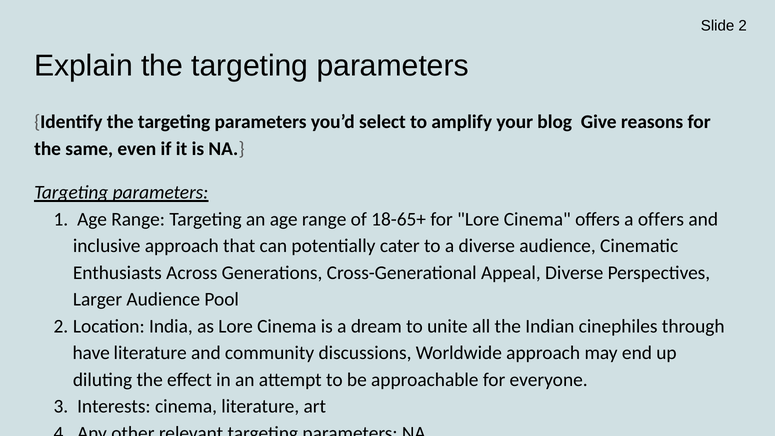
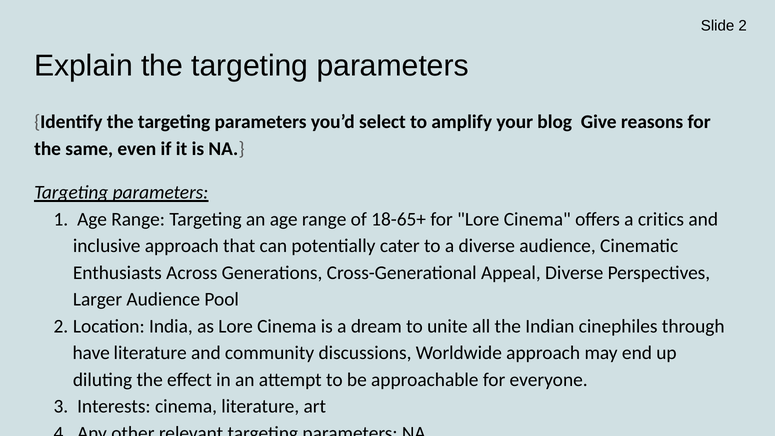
a offers: offers -> critics (661, 219)
